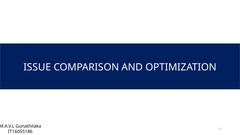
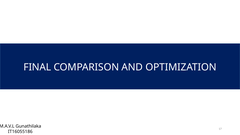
ISSUE: ISSUE -> FINAL (37, 67)
